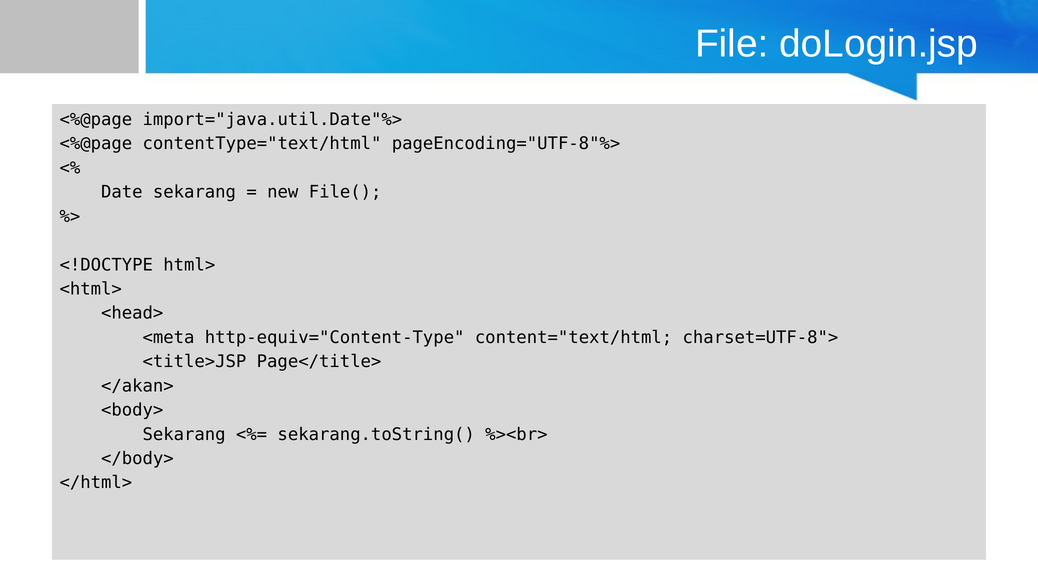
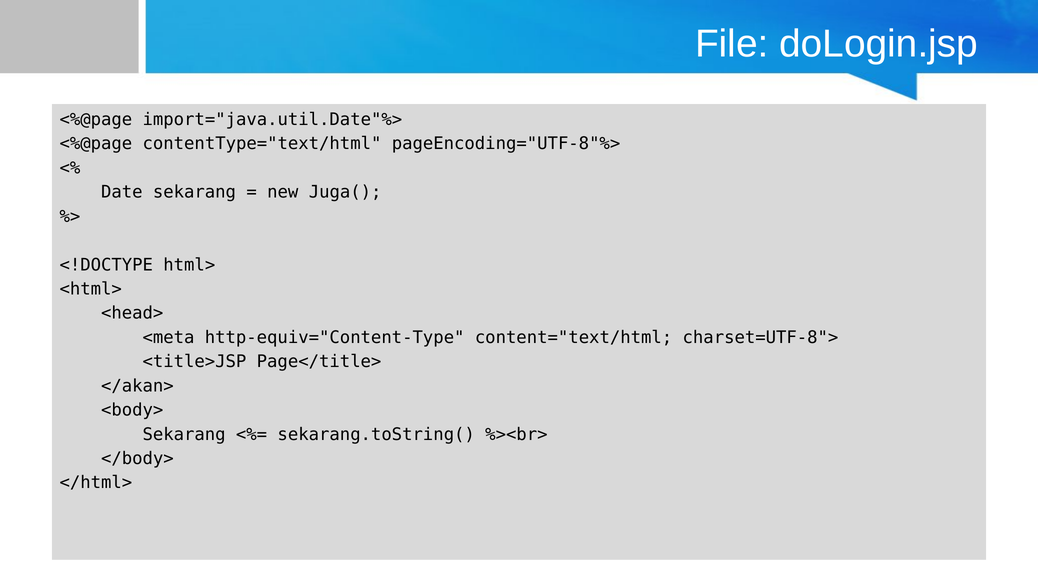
File(: File( -> Juga( (345, 192)
